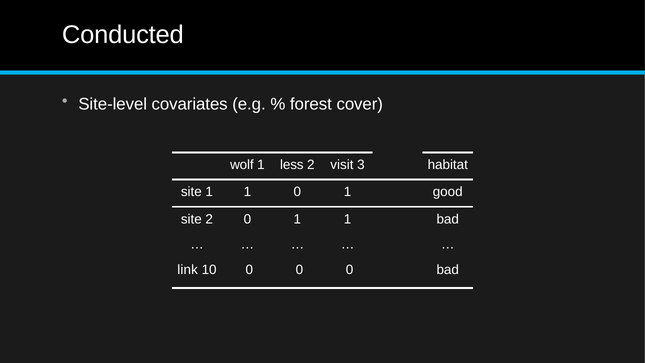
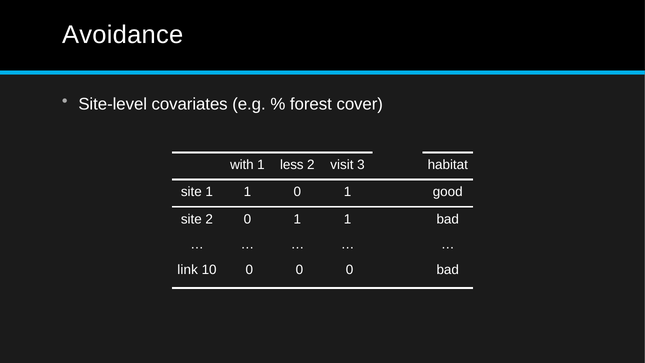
Conducted: Conducted -> Avoidance (123, 35)
wolf: wolf -> with (242, 165)
